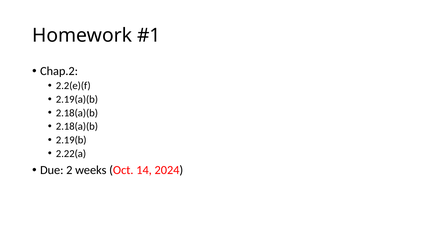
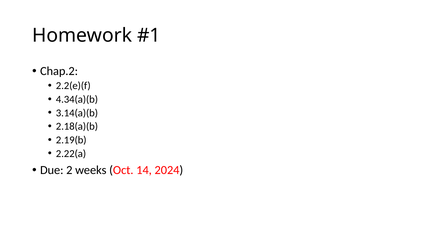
2.19(a)(b: 2.19(a)(b -> 4.34(a)(b (77, 99)
2.18(a)(b: 2.18(a)(b -> 3.14(a)(b (77, 113)
